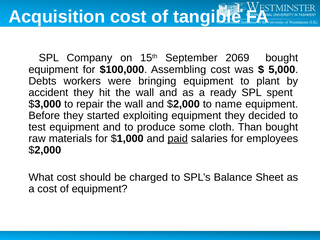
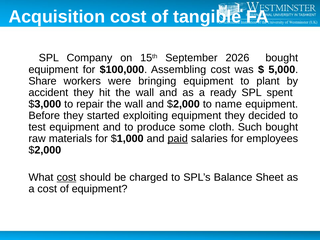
2069: 2069 -> 2026 (237, 58)
Debts: Debts -> Share (43, 81)
Than: Than -> Such (250, 127)
cost underline: none -> present (66, 177)
